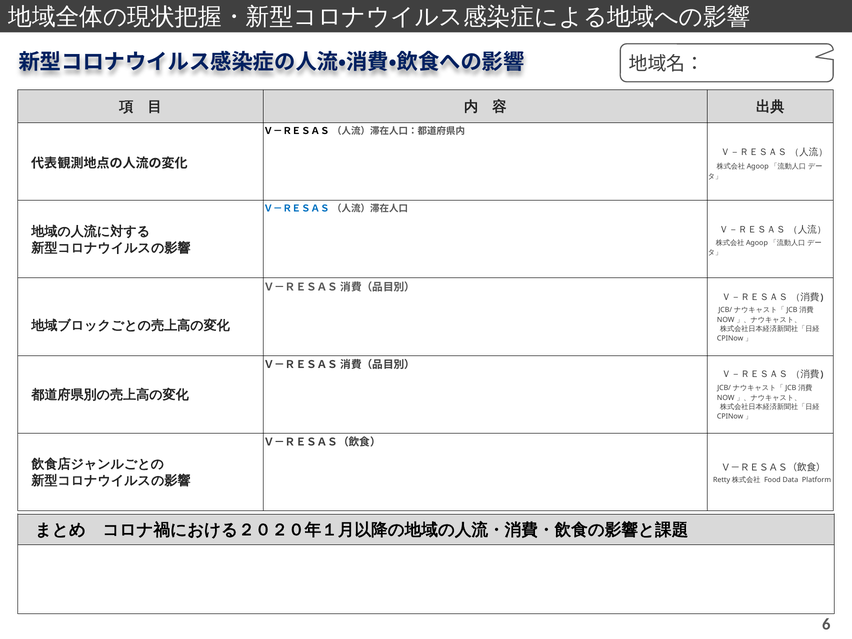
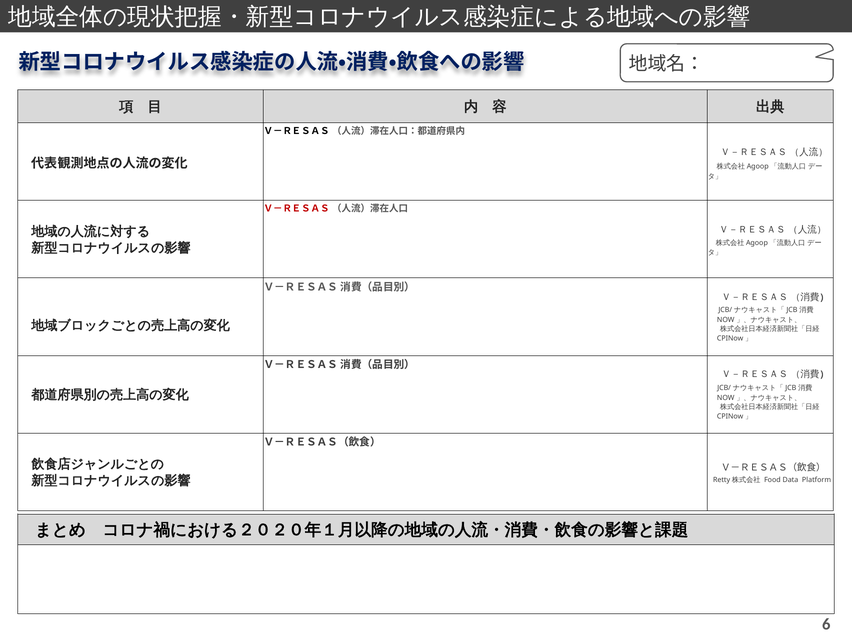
Ｖ－ＲＥＳＡＳ colour: blue -> red (297, 209)
